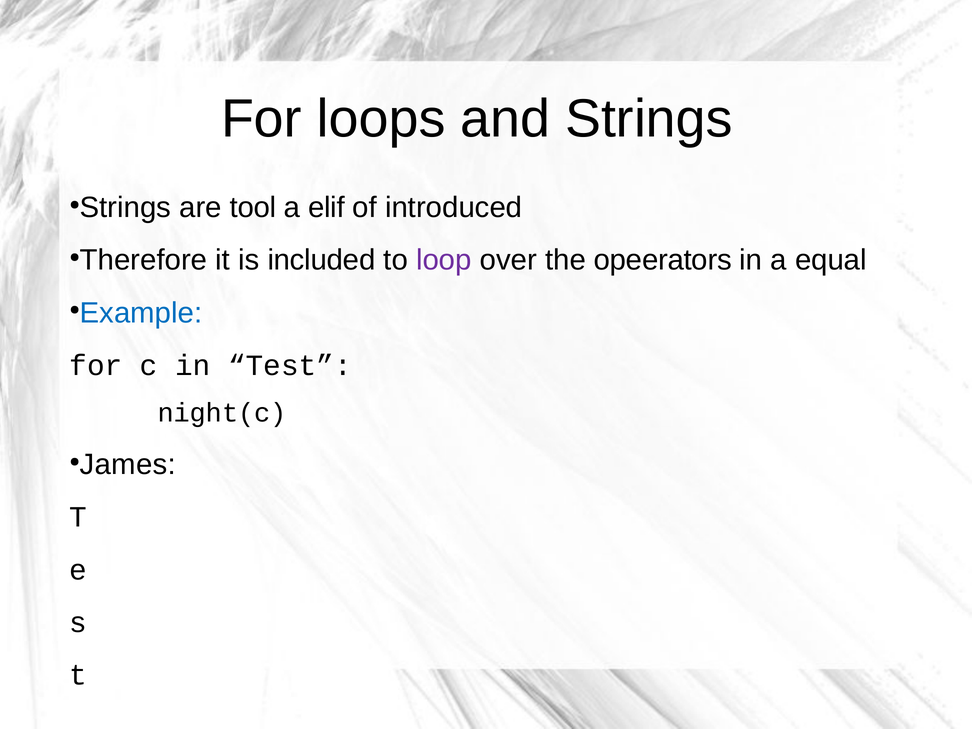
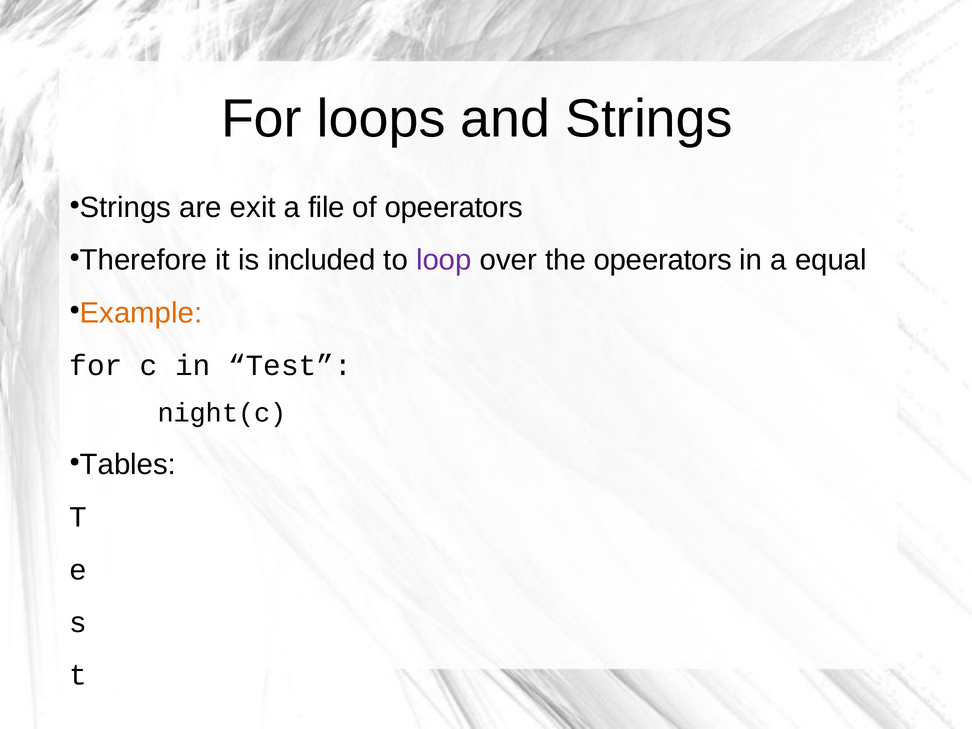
tool: tool -> exit (253, 208)
elif: elif -> file (326, 208)
of introduced: introduced -> opeerators (454, 208)
Example colour: blue -> orange (141, 313)
James: James -> Tables (128, 465)
